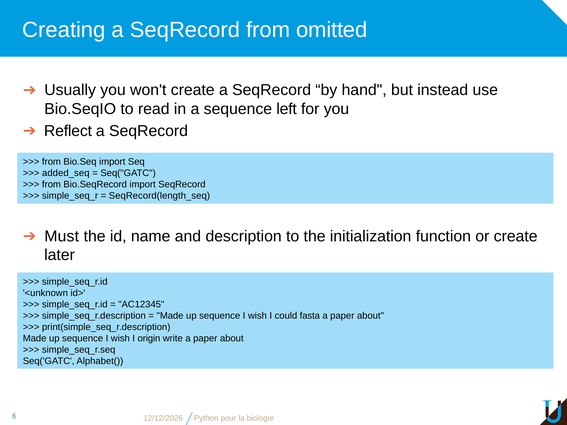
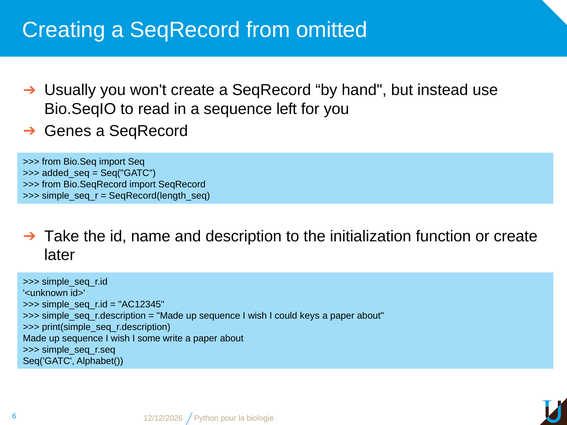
Reflect: Reflect -> Genes (68, 131)
Must: Must -> Take (62, 236)
fasta: fasta -> keys (310, 316)
origin: origin -> some (149, 338)
